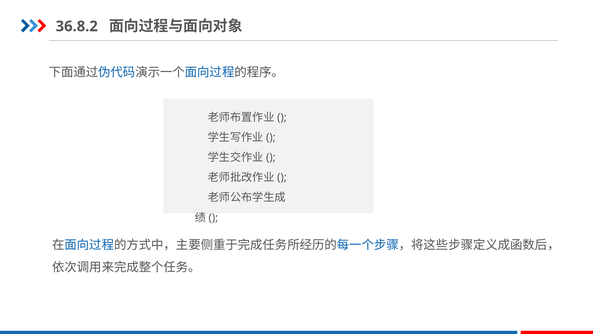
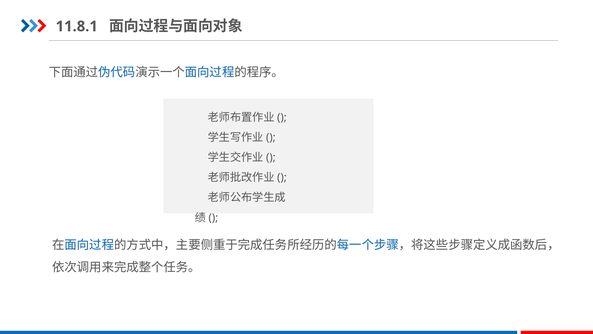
36.8.2: 36.8.2 -> 11.8.1 (77, 26)
